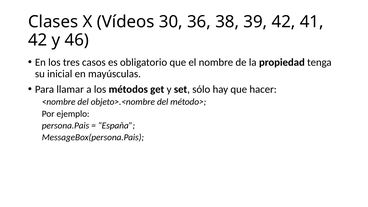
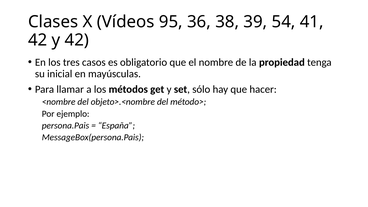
30: 30 -> 95 (171, 22)
39 42: 42 -> 54 (284, 22)
y 46: 46 -> 42 (77, 40)
